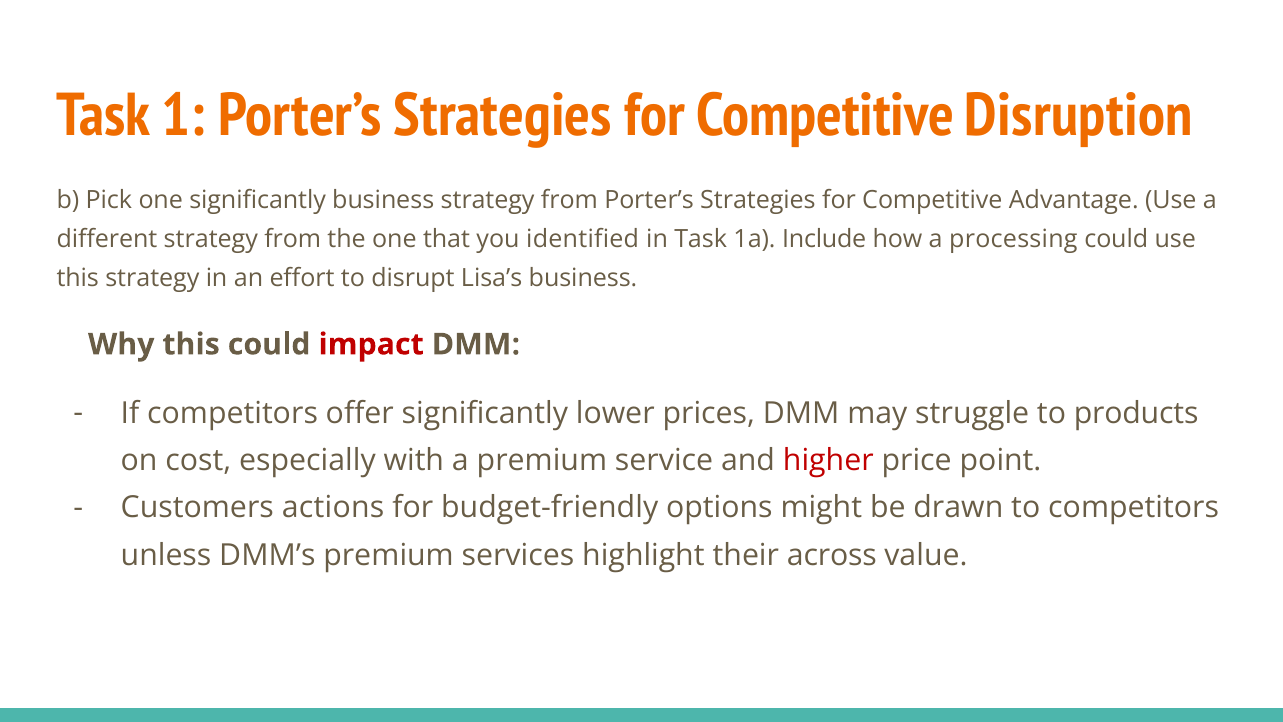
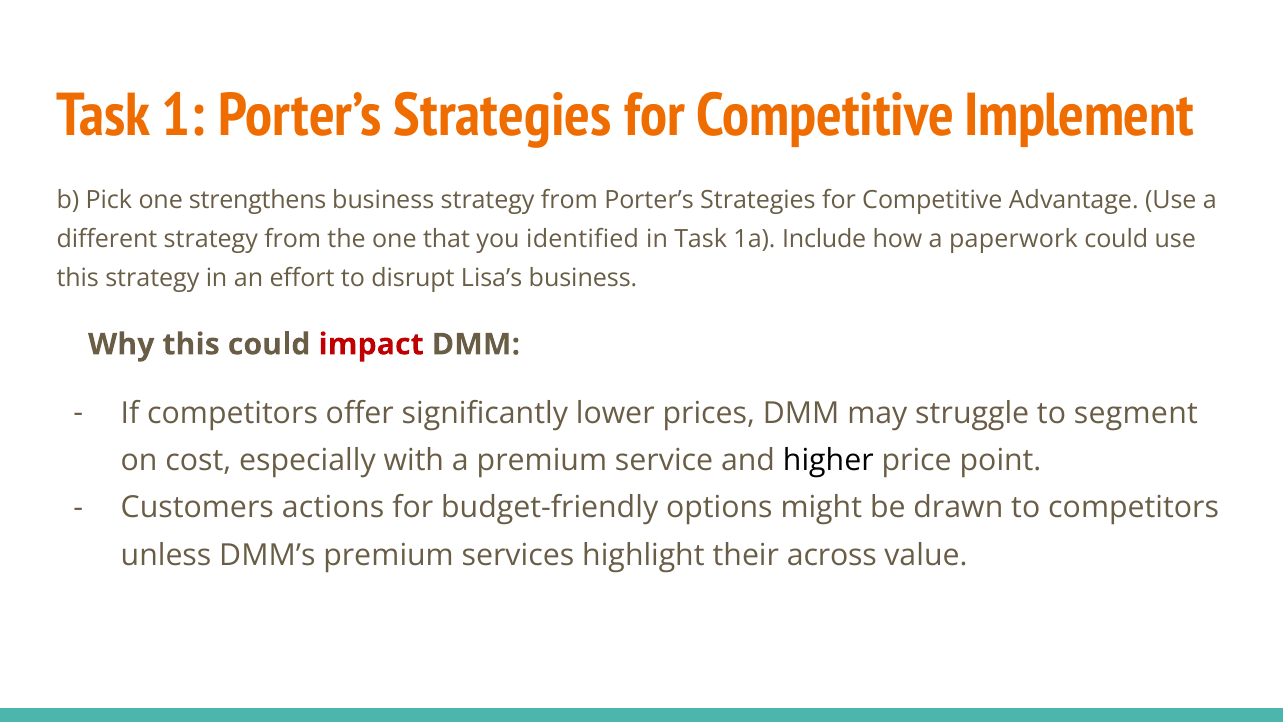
Disruption: Disruption -> Implement (1079, 116)
one significantly: significantly -> strengthens (258, 200)
processing: processing -> paperwork (1013, 239)
products: products -> segment (1136, 413)
higher colour: red -> black (828, 460)
